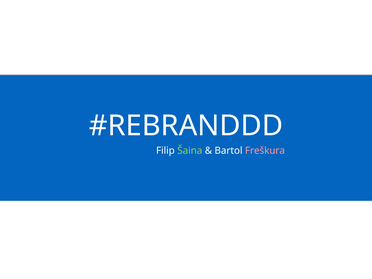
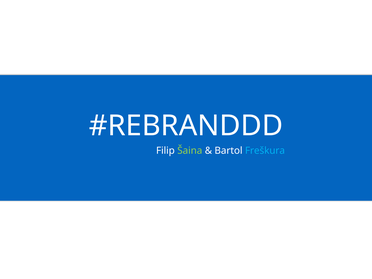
Freškura colour: pink -> light blue (265, 151)
